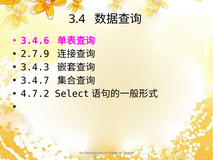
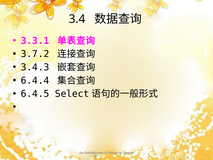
3.4.6: 3.4.6 -> 3.3.1 (35, 41)
2.7.9: 2.7.9 -> 3.7.2 (35, 54)
3.4.7: 3.4.7 -> 6.4.4 (35, 80)
4.7.2: 4.7.2 -> 6.4.5 (35, 94)
